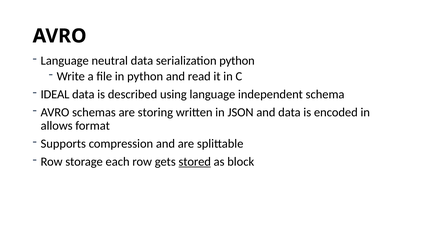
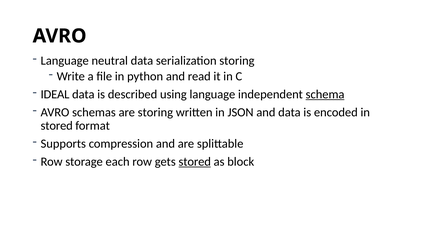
serialization python: python -> storing (237, 61)
schema underline: none -> present (325, 94)
allows: allows -> stored (57, 126)
